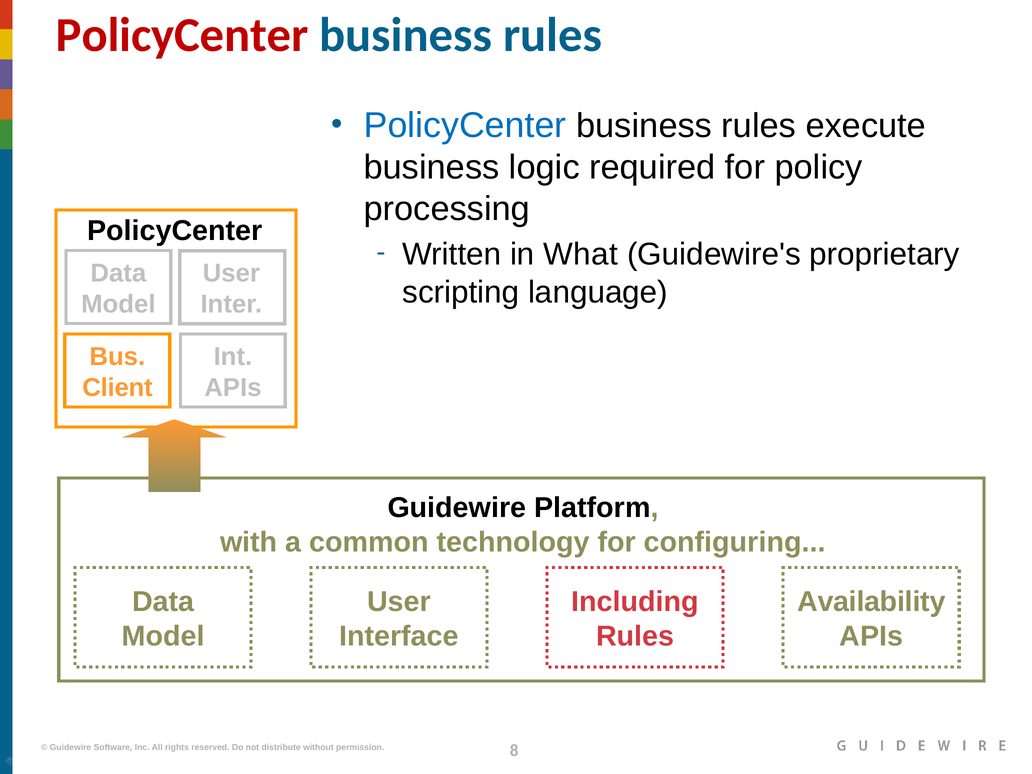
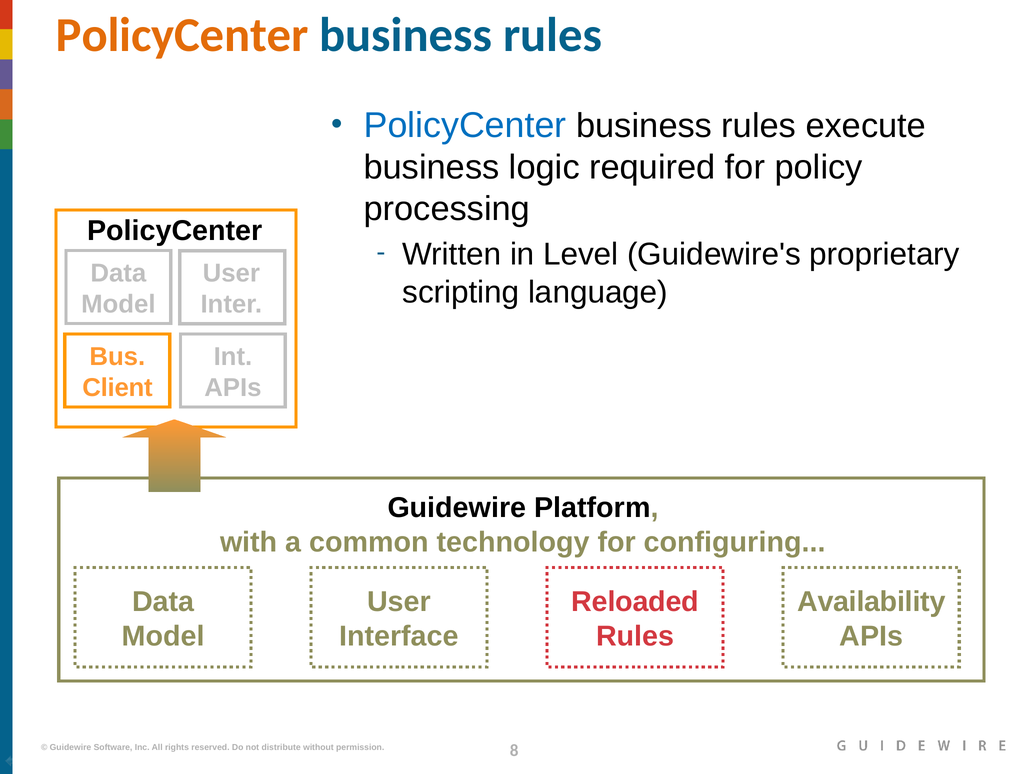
PolicyCenter colour: red -> orange (182, 35)
What: What -> Level (581, 254)
Including: Including -> Reloaded (635, 602)
